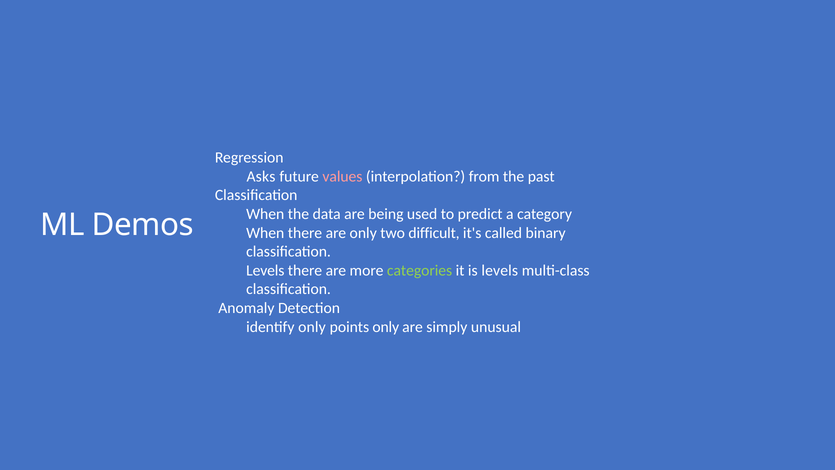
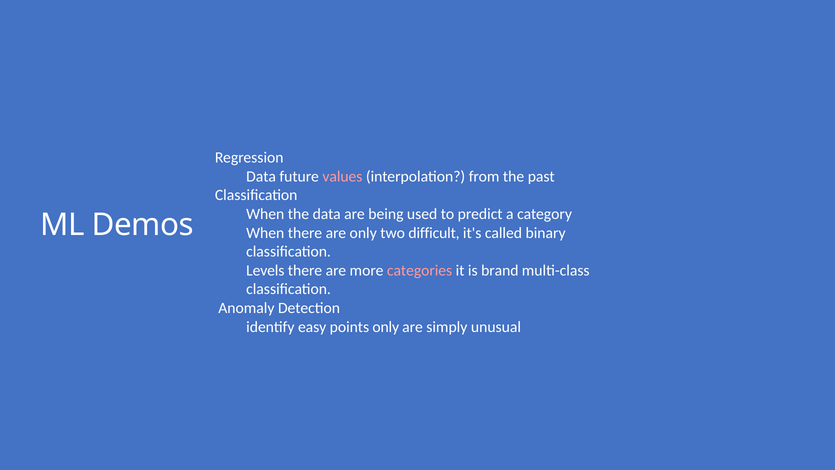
Asks: Asks -> Data (261, 176)
categories colour: light green -> pink (420, 270)
is levels: levels -> brand (500, 270)
identify only: only -> easy (312, 327)
